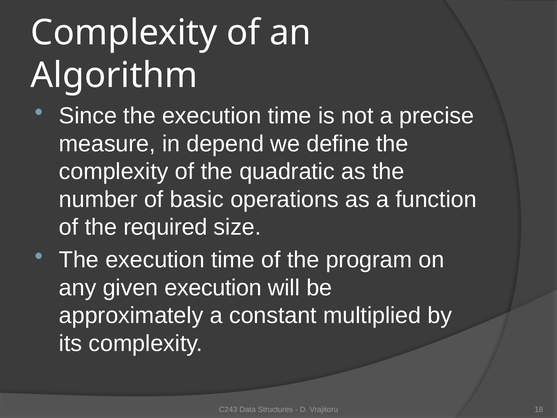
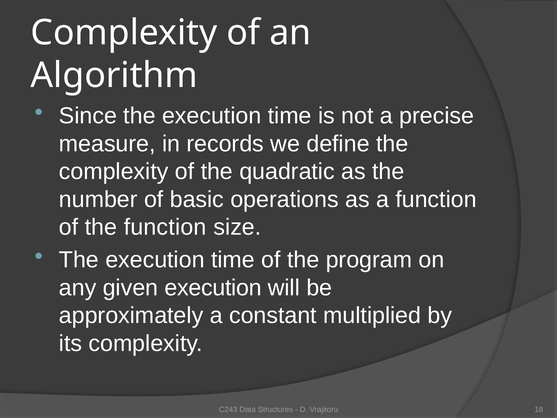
depend: depend -> records (225, 144)
the required: required -> function (165, 227)
